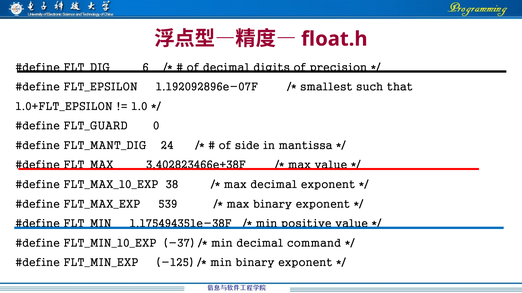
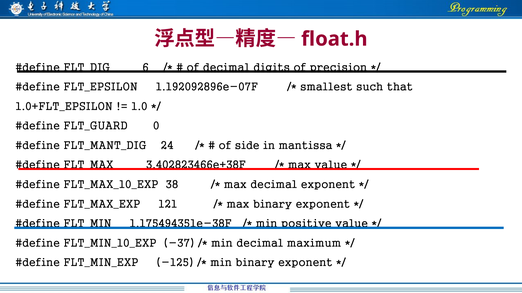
539: 539 -> 121 (168, 205)
command: command -> maximum (314, 244)
